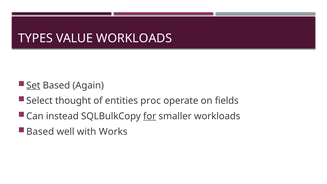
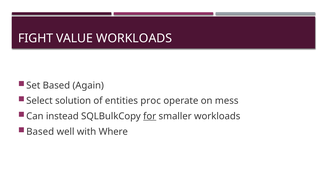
TYPES: TYPES -> FIGHT (36, 38)
Set underline: present -> none (33, 85)
thought: thought -> solution (73, 101)
fields: fields -> mess (227, 101)
Works: Works -> Where (113, 132)
